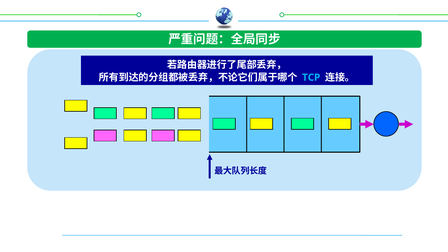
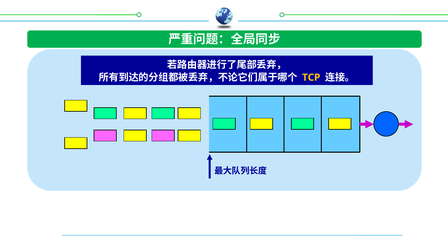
TCP colour: light blue -> yellow (311, 77)
